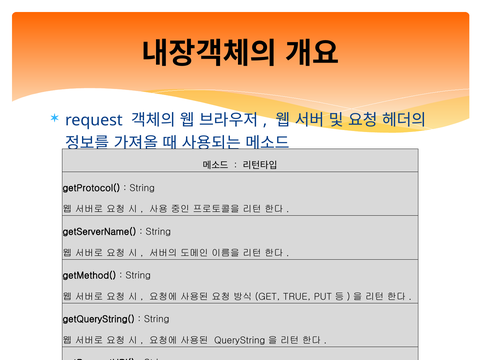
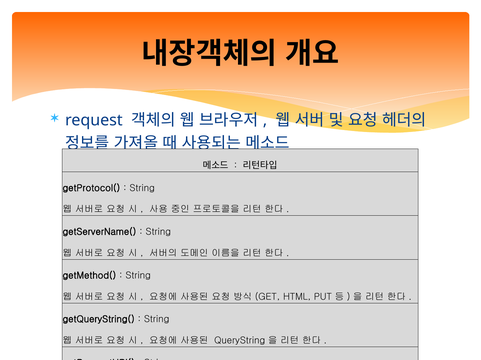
TRUE: TRUE -> HTML (297, 297)
